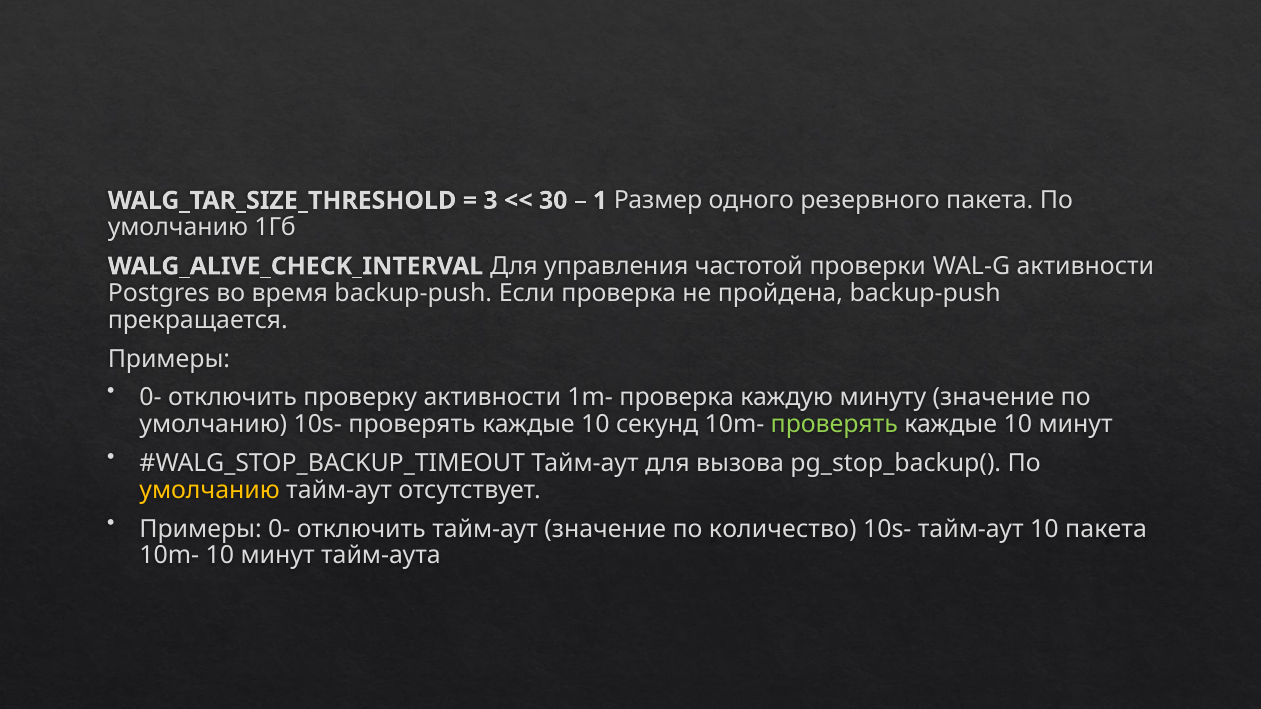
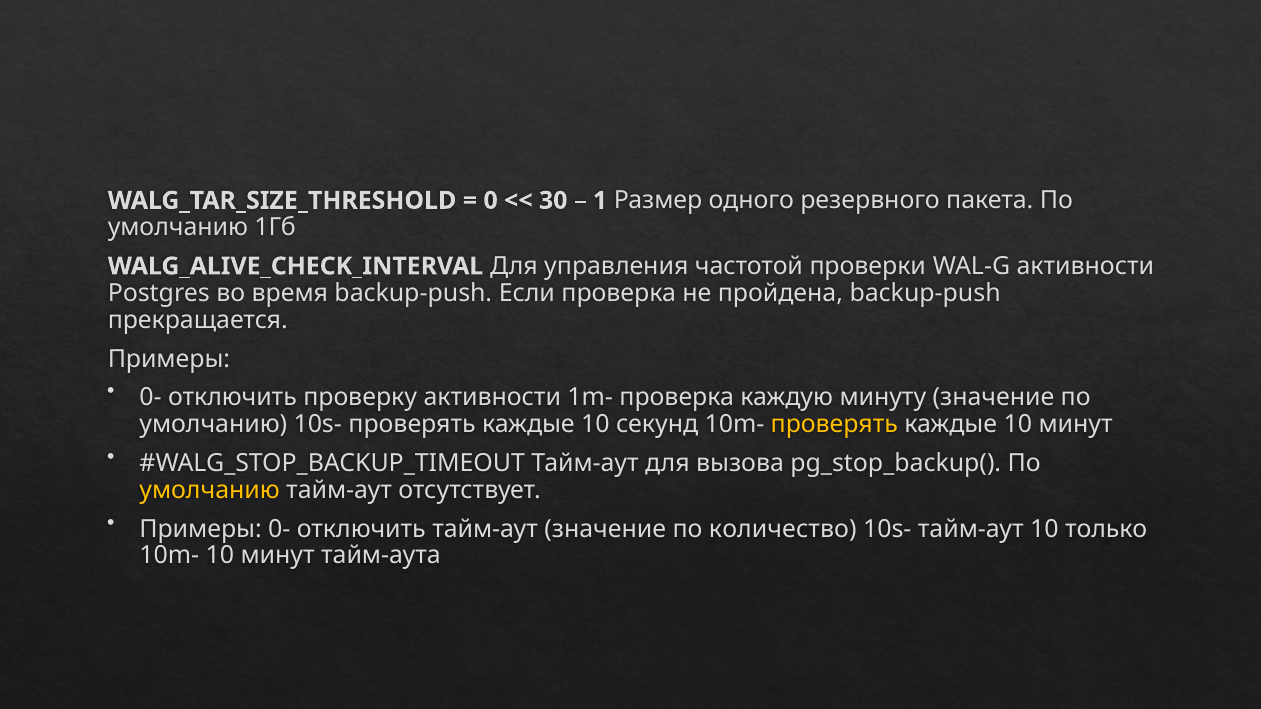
3: 3 -> 0 (491, 201)
проверять colour: light green -> yellow (834, 425)
10 пакета: пакета -> только (1106, 529)
